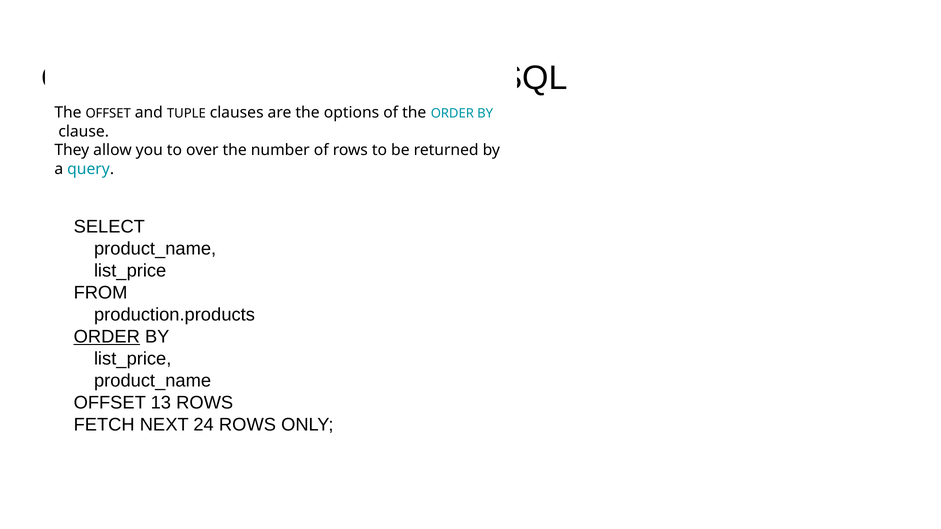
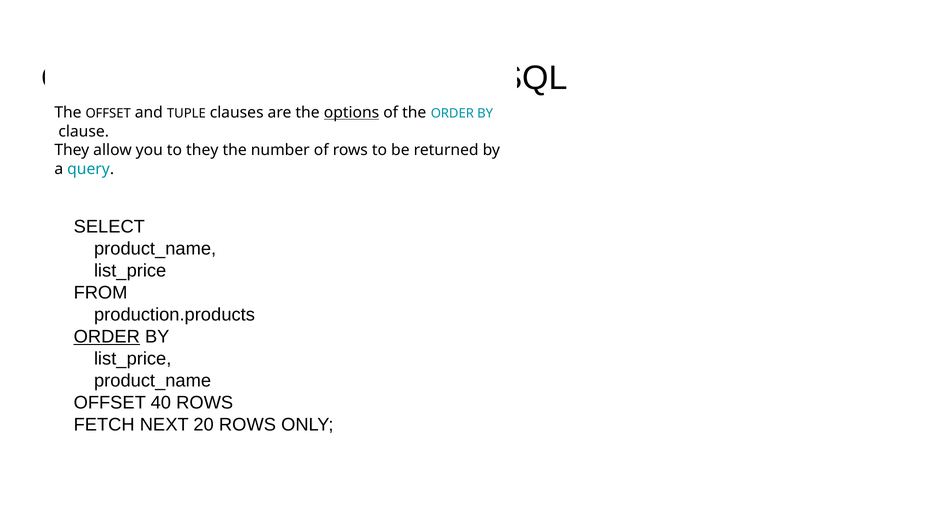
options underline: none -> present (351, 113)
to over: over -> they (202, 150)
13: 13 -> 40 (161, 403)
24: 24 -> 20 (204, 425)
